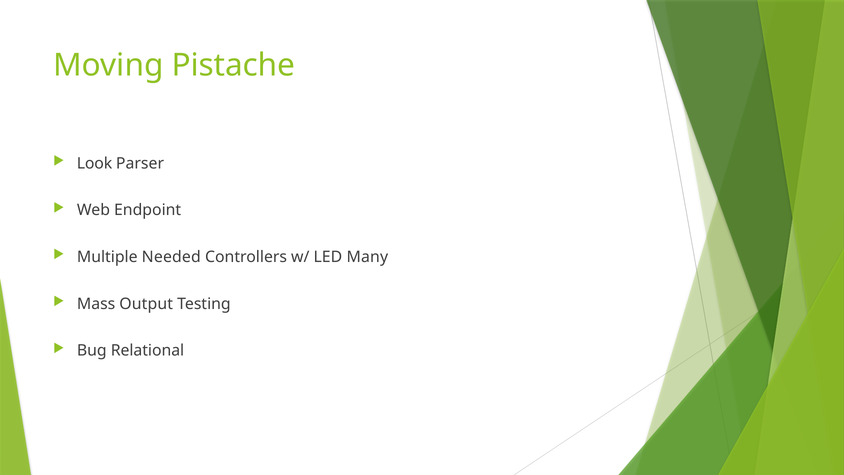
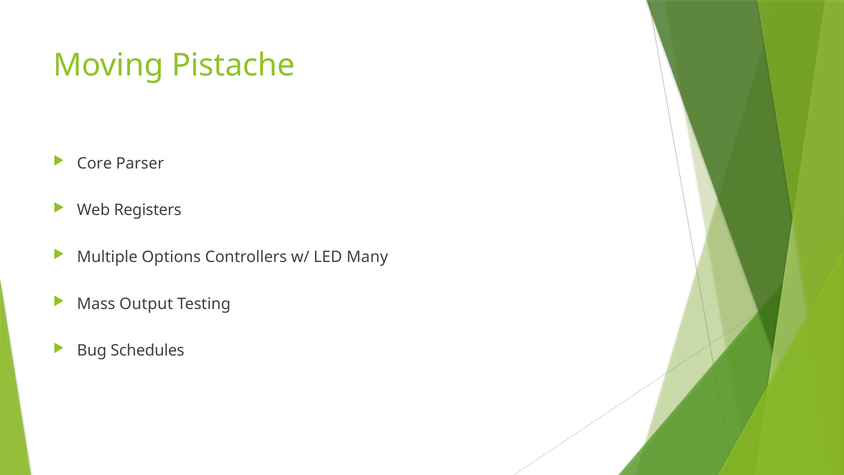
Look: Look -> Core (94, 163)
Endpoint: Endpoint -> Registers (148, 210)
Needed: Needed -> Options (171, 257)
Relational: Relational -> Schedules (148, 350)
